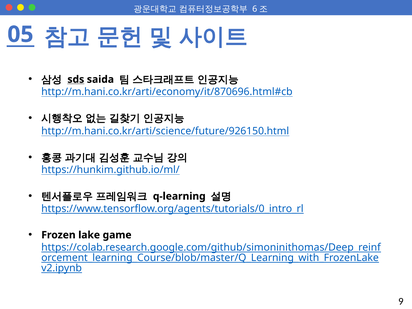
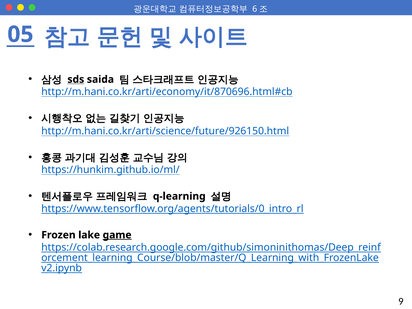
game underline: none -> present (117, 235)
